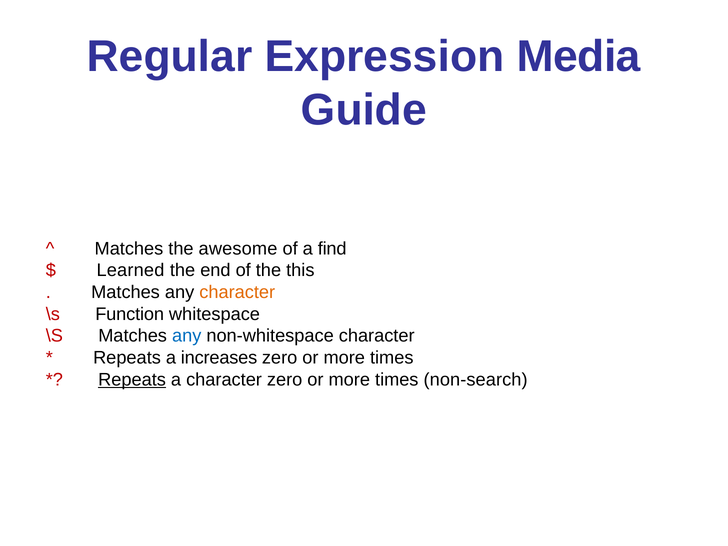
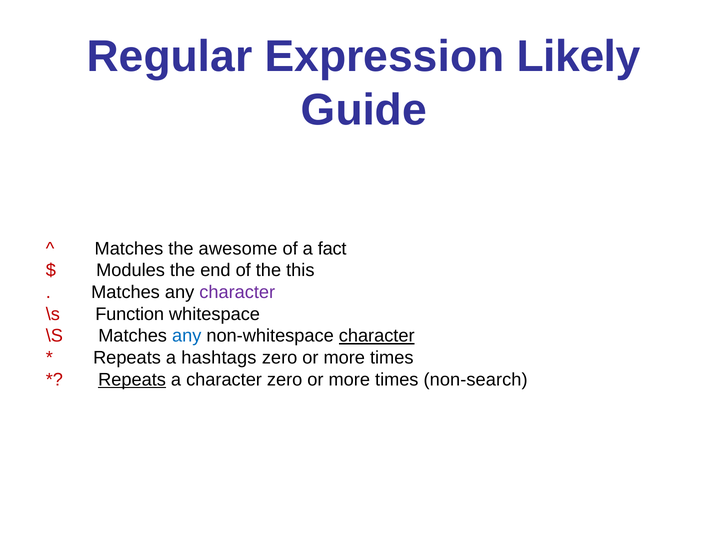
Media: Media -> Likely (579, 57)
find: find -> fact (332, 249)
Learned: Learned -> Modules (131, 270)
character colour: orange -> purple (237, 292)
character underline: none -> present (377, 336)
increases: increases -> hashtags (219, 358)
